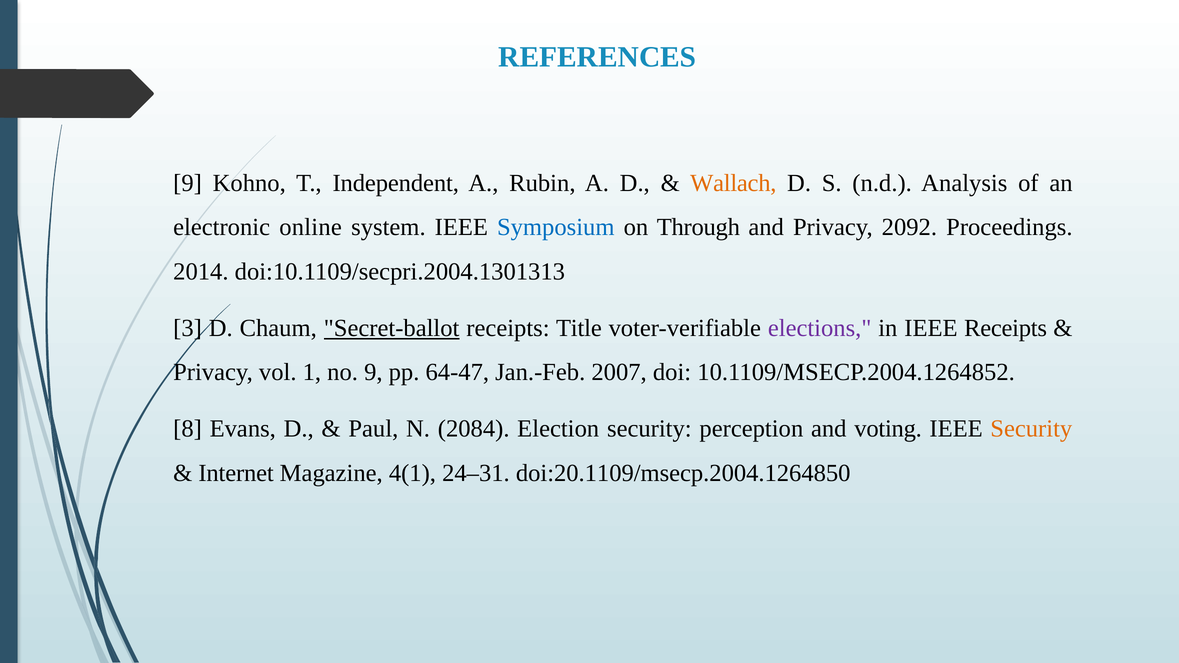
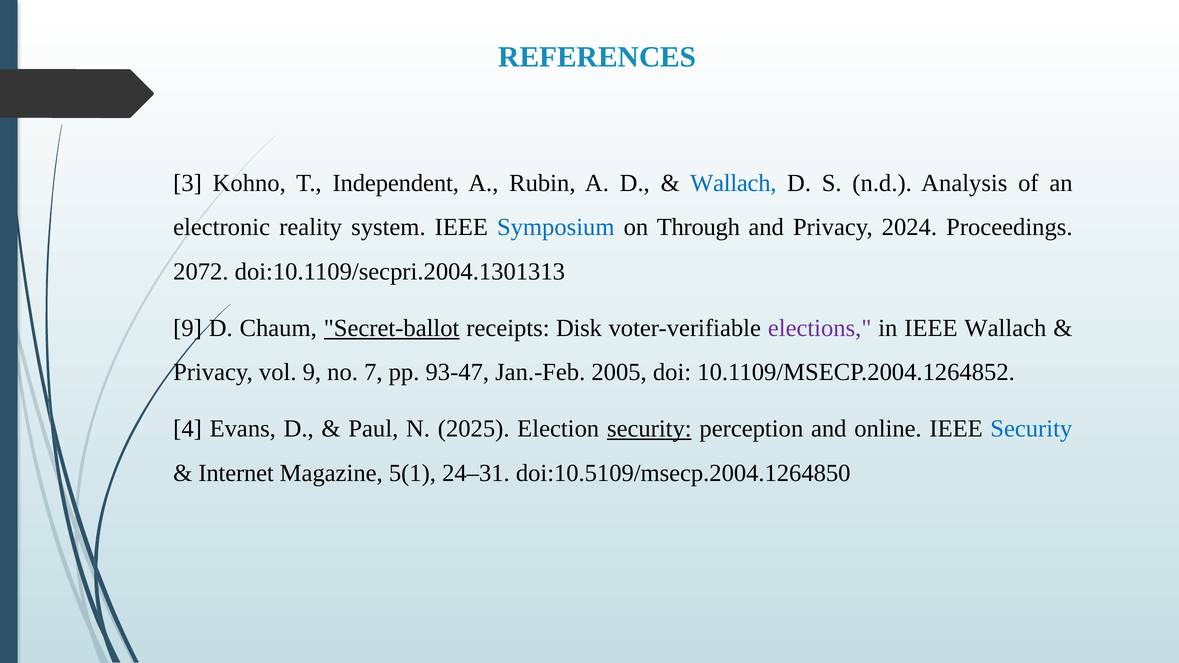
9: 9 -> 3 (188, 183)
Wallach colour: orange -> blue (733, 183)
online: online -> reality (311, 227)
2092: 2092 -> 2024 (909, 227)
2014: 2014 -> 2072 (201, 272)
3: 3 -> 9 (188, 328)
Title: Title -> Disk (579, 328)
IEEE Receipts: Receipts -> Wallach (1005, 328)
vol 1: 1 -> 9 (312, 372)
no 9: 9 -> 7 (373, 372)
64-47: 64-47 -> 93-47 (457, 372)
2007: 2007 -> 2005 (619, 372)
8: 8 -> 4 (188, 429)
2084: 2084 -> 2025 (474, 429)
security underline: none -> present (649, 429)
voting: voting -> online (888, 429)
Security colour: orange -> blue (1031, 429)
4(1: 4(1 -> 5(1 (412, 473)
doi:20.1109/msecp.2004.1264850: doi:20.1109/msecp.2004.1264850 -> doi:10.5109/msecp.2004.1264850 (683, 473)
